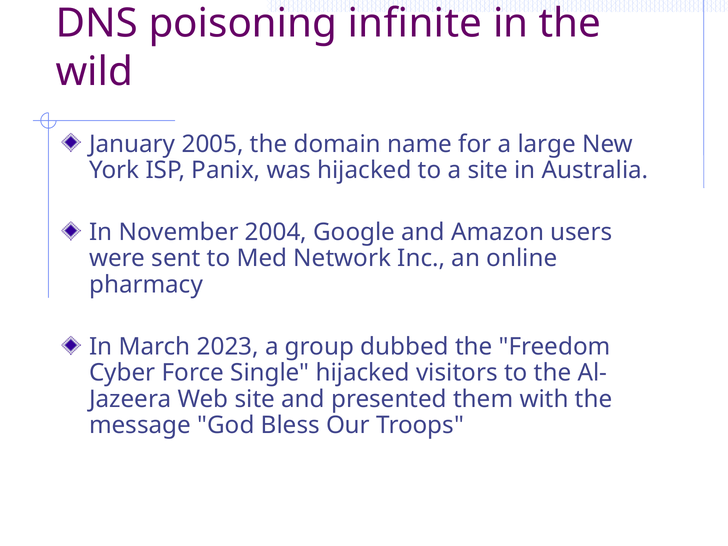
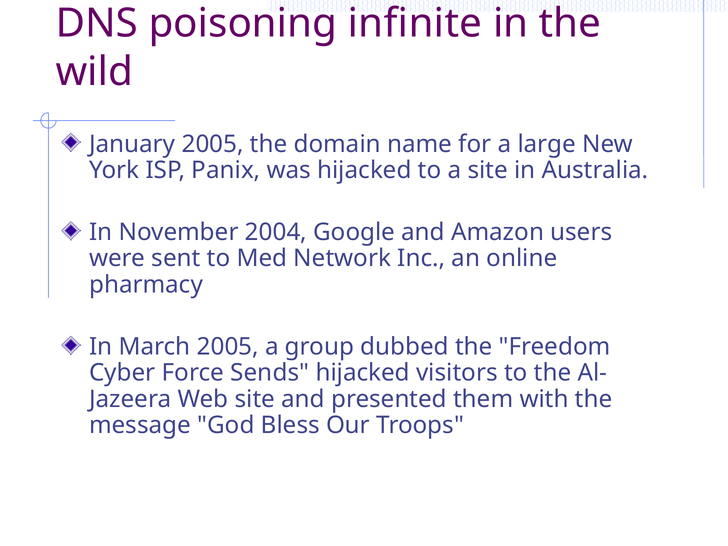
March 2023: 2023 -> 2005 (228, 347)
Single: Single -> Sends (270, 373)
